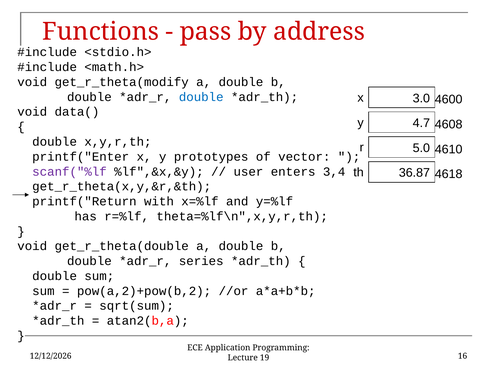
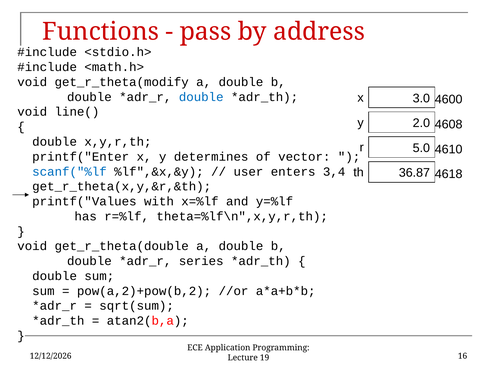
data(: data( -> line( (77, 112)
4.7: 4.7 -> 2.0 (421, 123)
prototypes: prototypes -> determines (211, 157)
scanf("%lf colour: purple -> blue (70, 171)
printf("Return: printf("Return -> printf("Values (84, 201)
